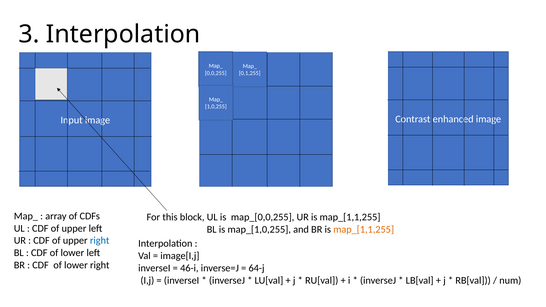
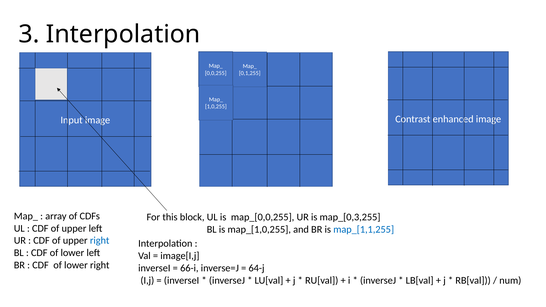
UR is map_[1,1,255: map_[1,1,255 -> map_[0,3,255 (350, 217)
map_[1,1,255 colour: orange -> blue (364, 230)
46-i: 46-i -> 66-i (189, 268)
